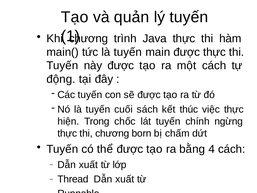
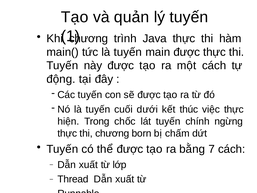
sách: sách -> dưới (147, 109)
4: 4 -> 7 (212, 149)
